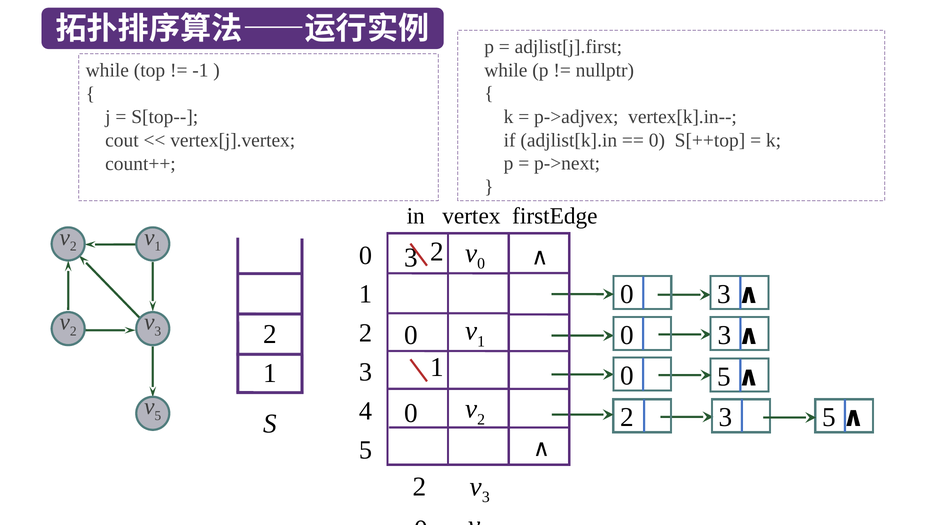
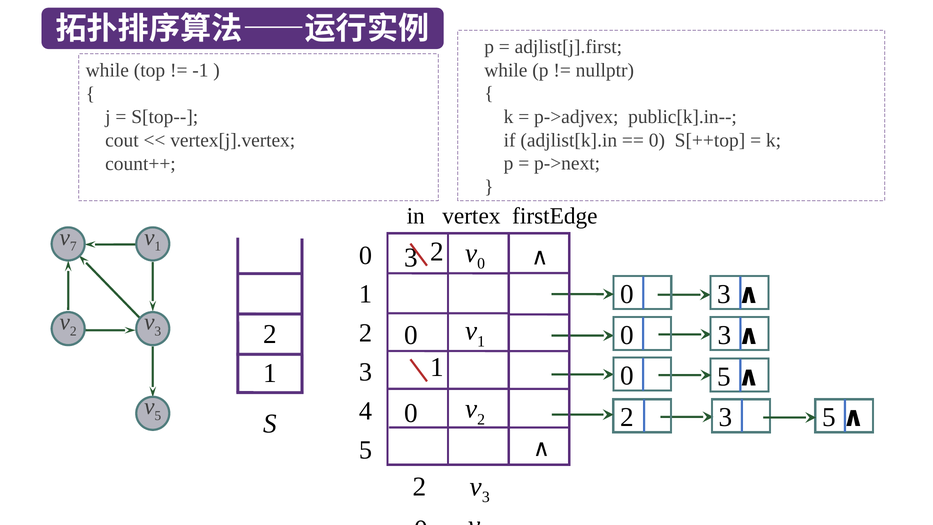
vertex[k].in--: vertex[k].in-- -> public[k].in-- (683, 117)
2: 2 -> 7 (73, 246)
